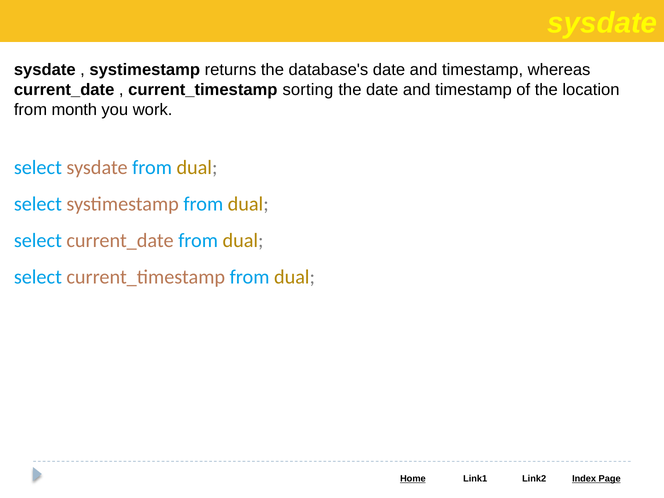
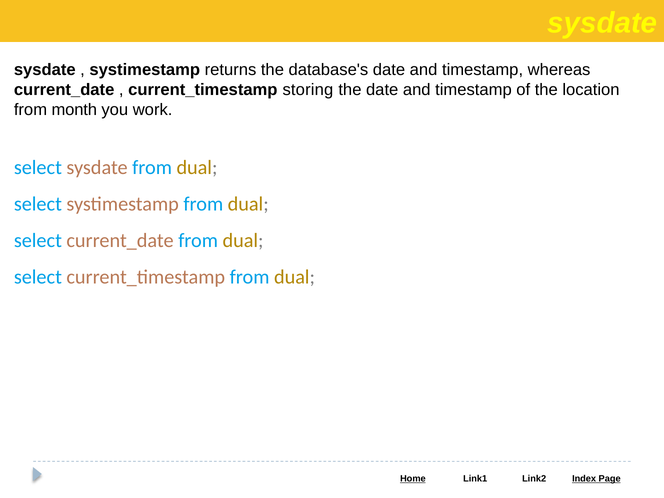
sorting: sorting -> storing (308, 90)
